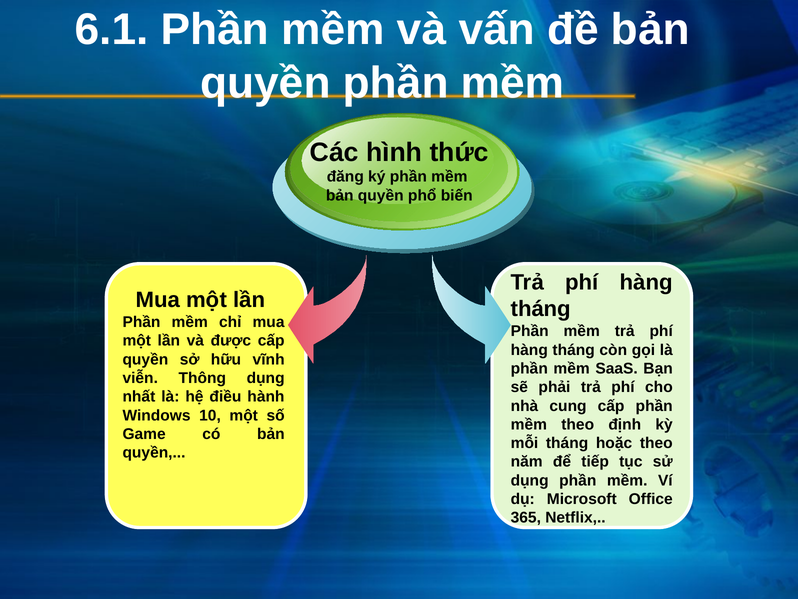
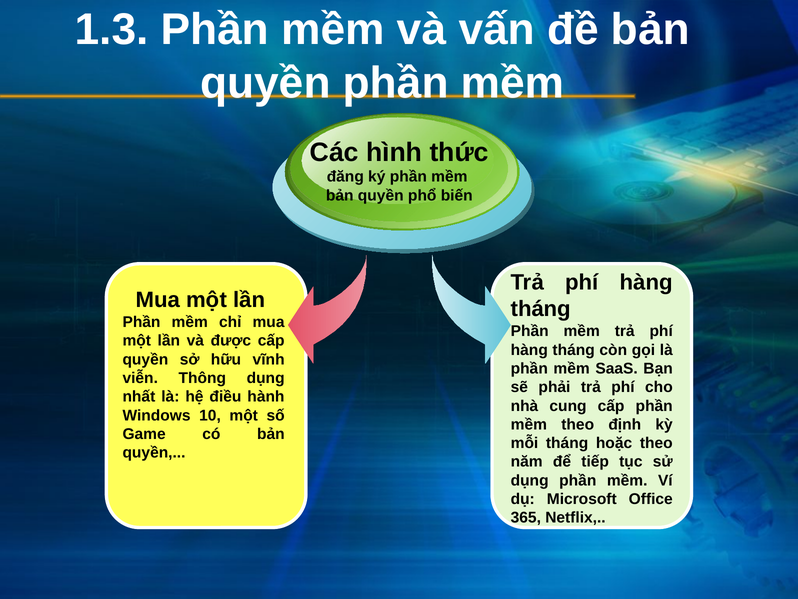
6.1: 6.1 -> 1.3 (112, 30)
